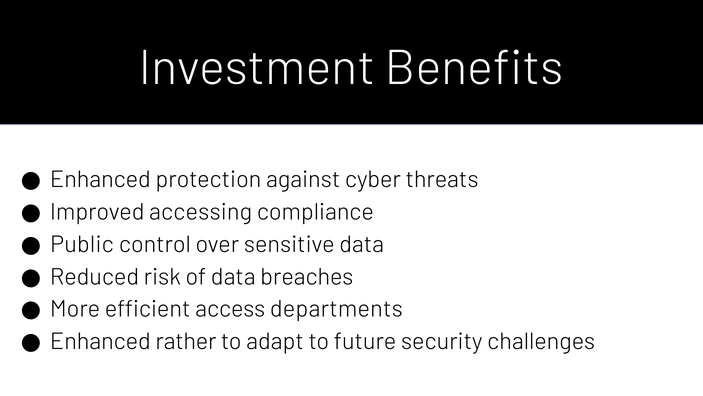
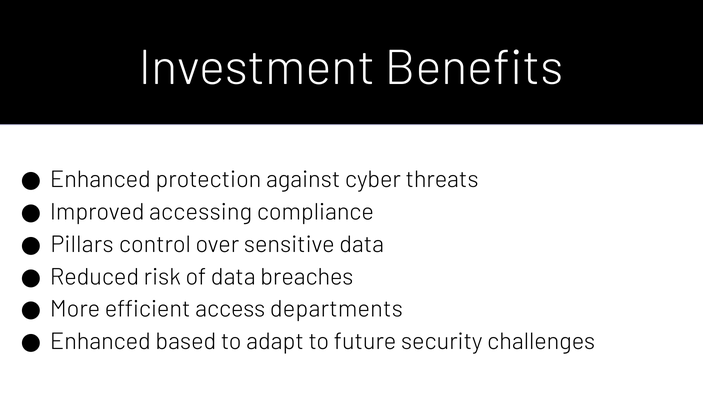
Public: Public -> Pillars (82, 244)
rather: rather -> based (186, 341)
